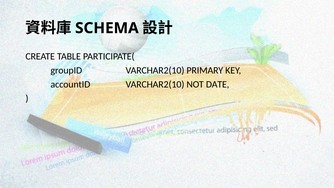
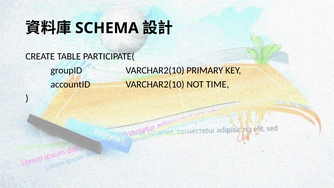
DATE: DATE -> TIME (217, 84)
